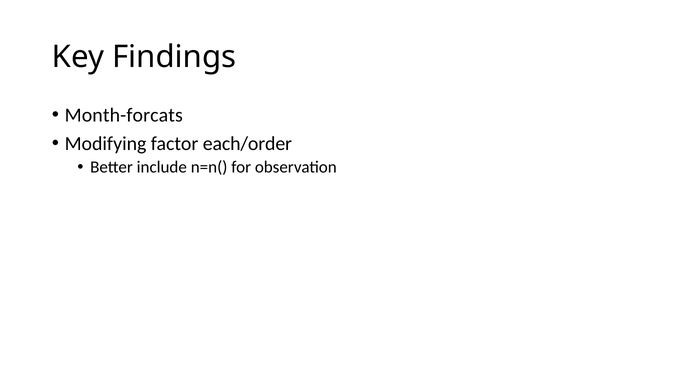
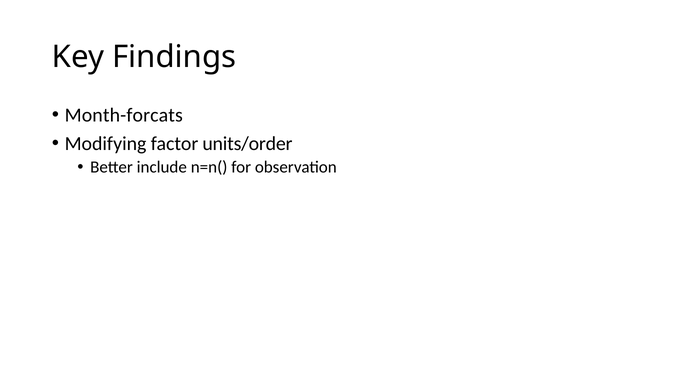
each/order: each/order -> units/order (247, 144)
